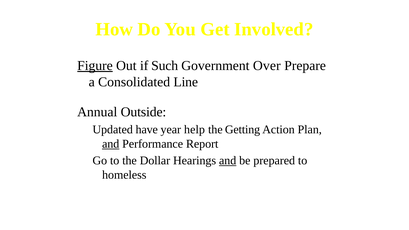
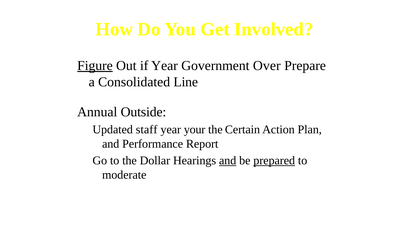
if Such: Such -> Year (165, 66)
have: have -> staff (147, 130)
help: help -> your (195, 130)
Getting: Getting -> Certain (242, 130)
and underline: present -> none (111, 144)
prepared underline: none -> present (274, 160)
homeless: homeless -> moderate (124, 175)
